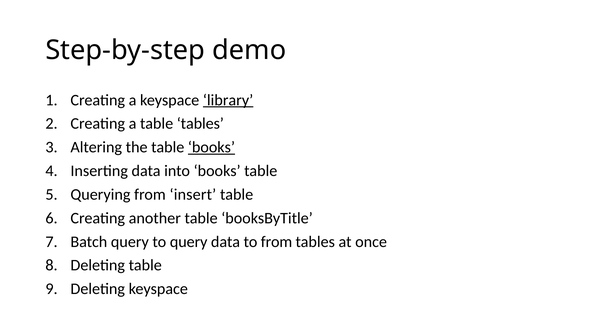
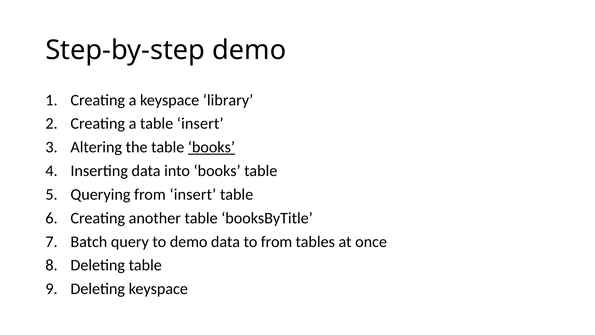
library underline: present -> none (228, 100)
table tables: tables -> insert (200, 124)
to query: query -> demo (189, 241)
